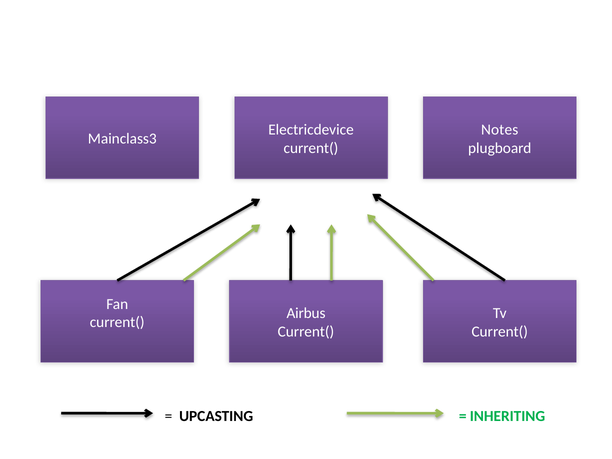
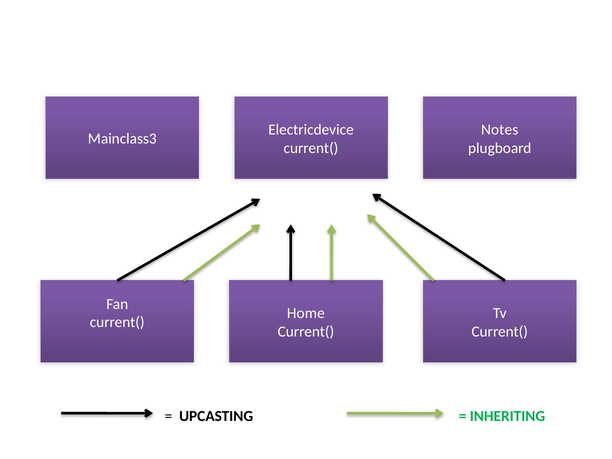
Airbus: Airbus -> Home (306, 313)
